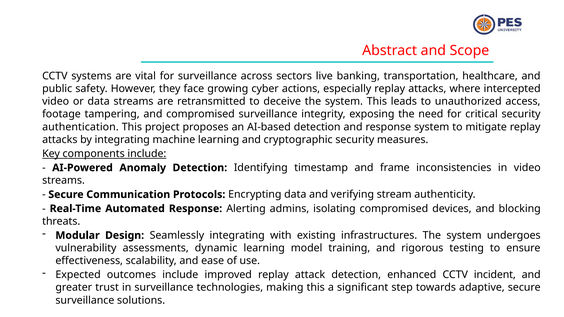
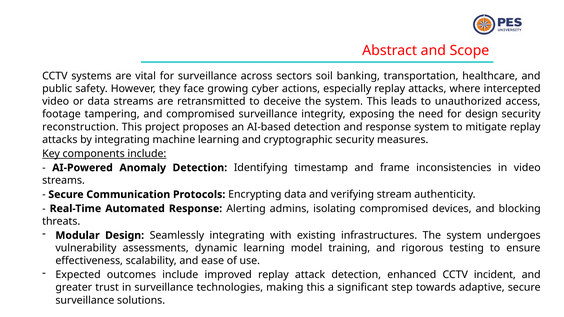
live: live -> soil (324, 76)
for critical: critical -> design (482, 114)
authentication: authentication -> reconstruction (80, 127)
